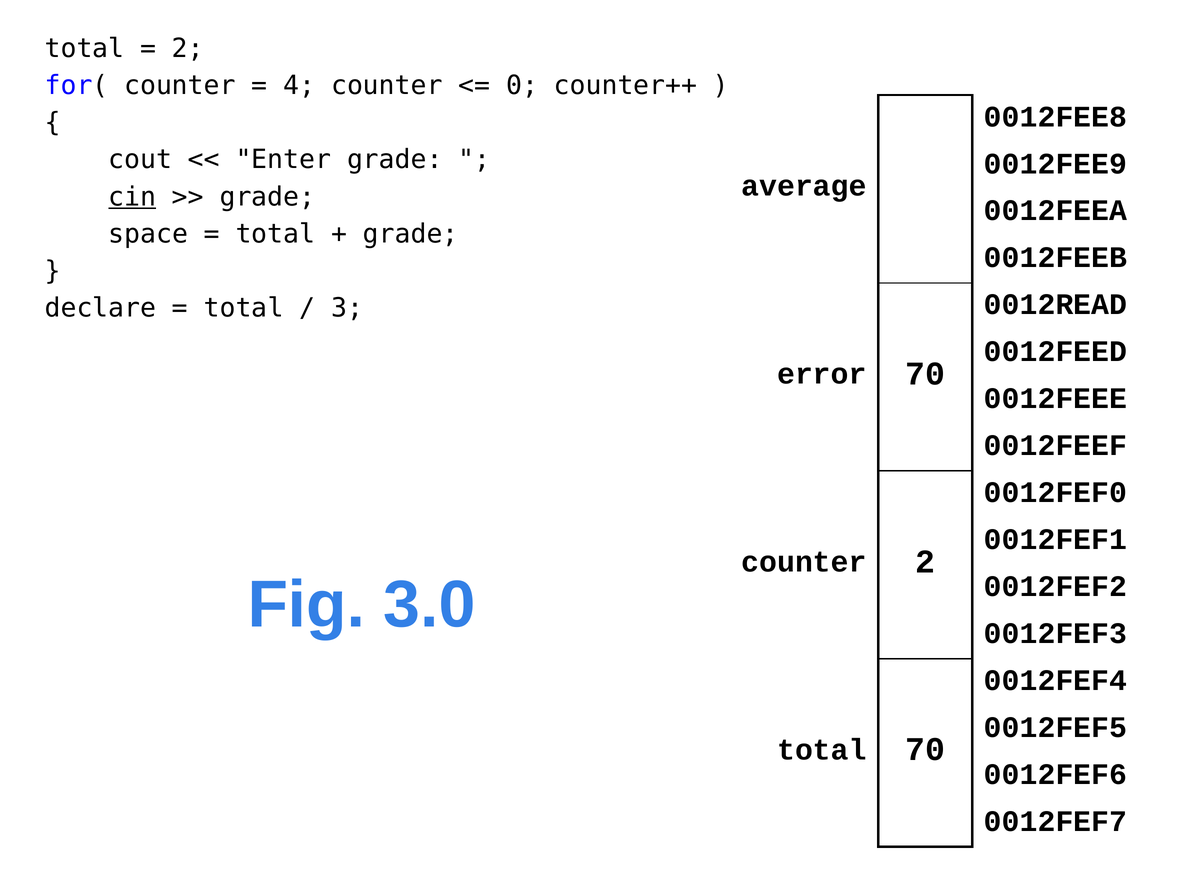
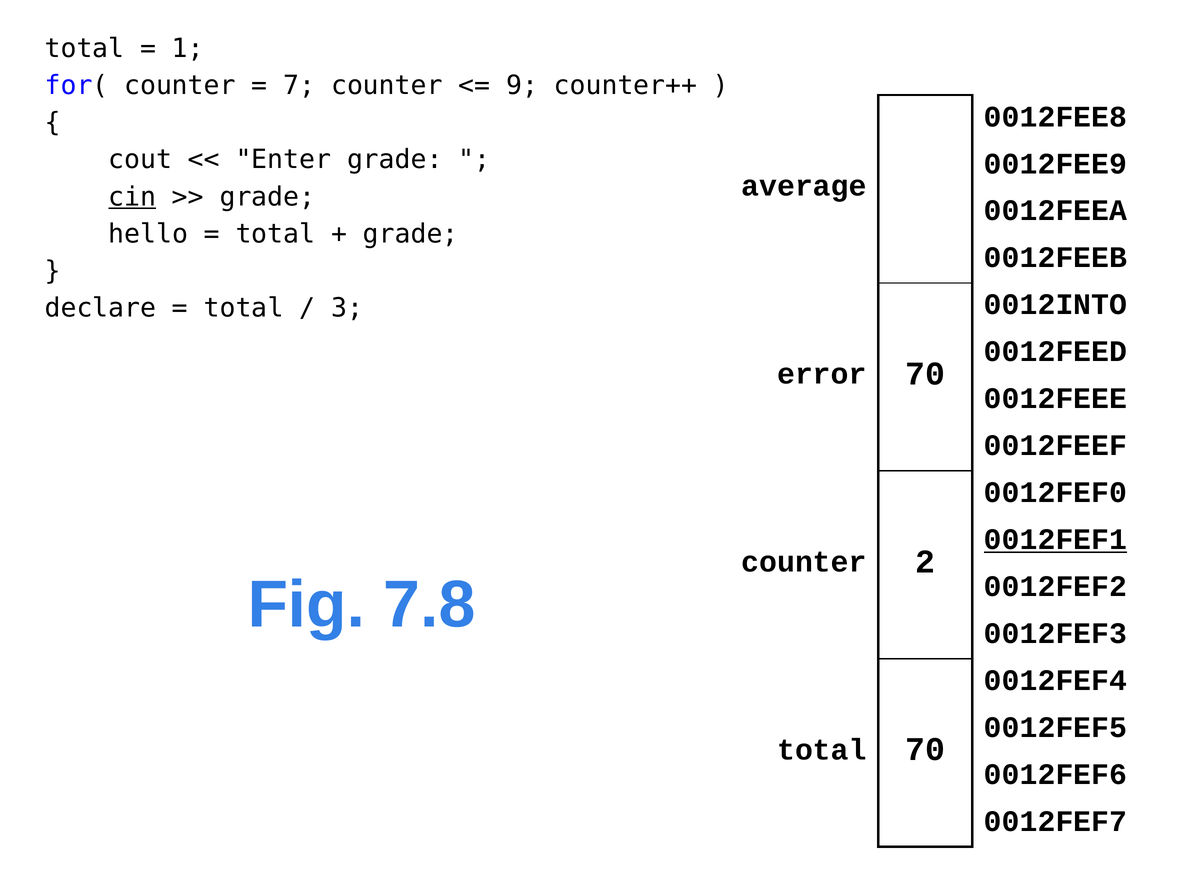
2: 2 -> 1 (188, 48)
4: 4 -> 7 (299, 85)
0: 0 -> 9 (522, 85)
space: space -> hello (148, 234)
0012READ: 0012READ -> 0012INTO (1056, 305)
0012FEF1 underline: none -> present (1056, 539)
3.0: 3.0 -> 7.8 (429, 605)
